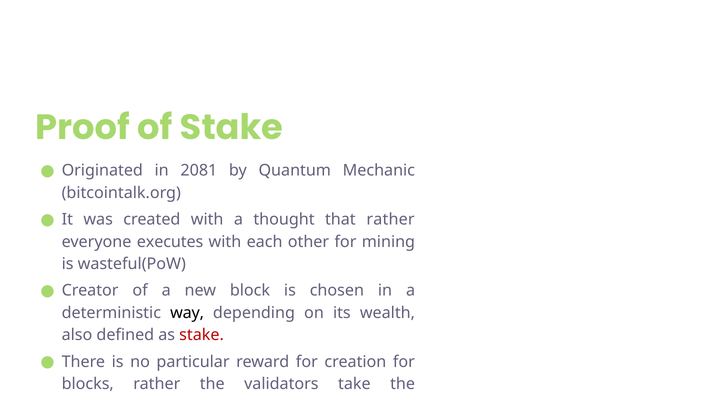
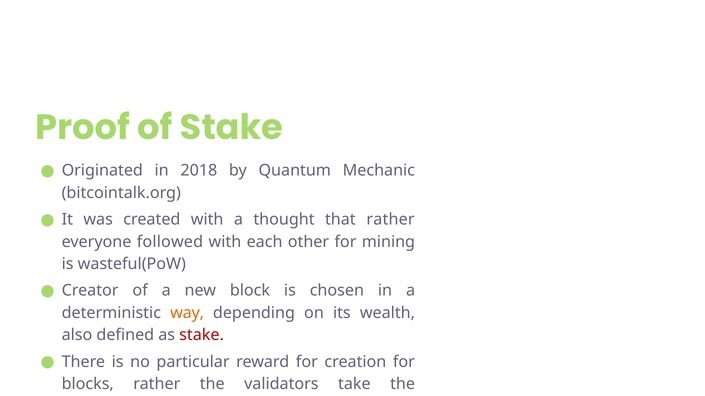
2081: 2081 -> 2018 (199, 171)
executes: executes -> followed (170, 242)
way colour: black -> orange (187, 313)
